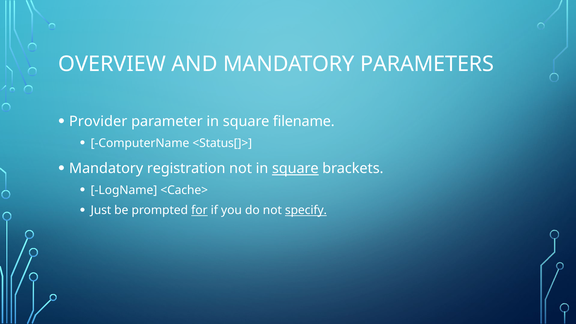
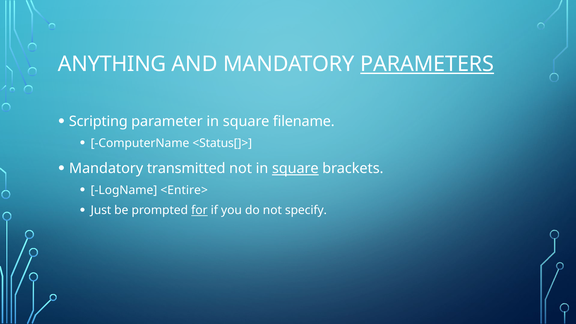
OVERVIEW: OVERVIEW -> ANYTHING (112, 64)
PARAMETERS underline: none -> present (427, 64)
Provider: Provider -> Scripting (98, 122)
registration: registration -> transmitted (186, 169)
<Cache>: <Cache> -> <Entire> (184, 190)
specify underline: present -> none (306, 210)
